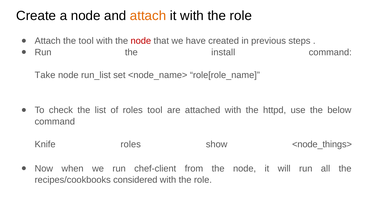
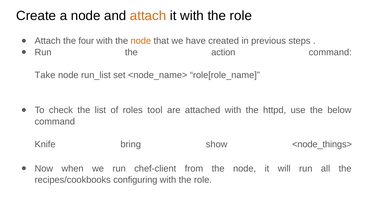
the tool: tool -> four (86, 41)
node colour: red -> orange (141, 41)
install: install -> action (223, 52)
Knife roles: roles -> bring (131, 144)
considered: considered -> configuring (135, 180)
